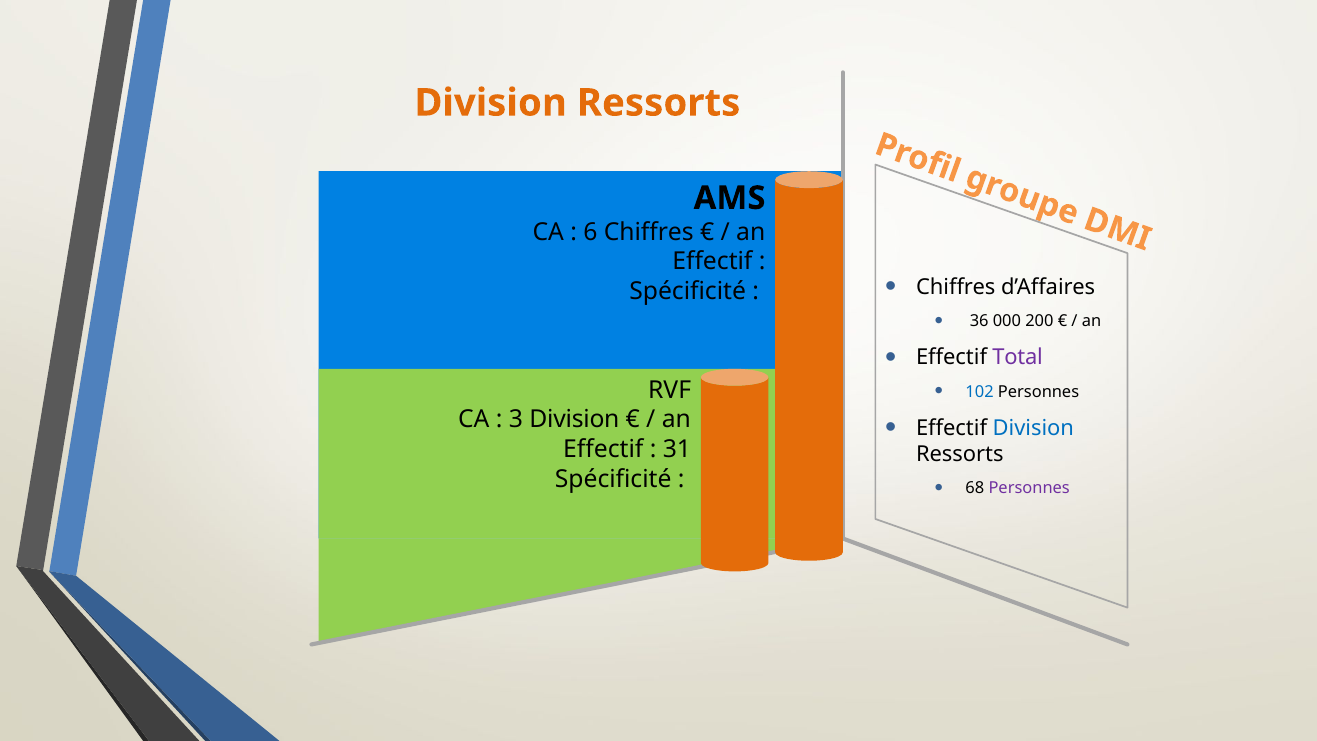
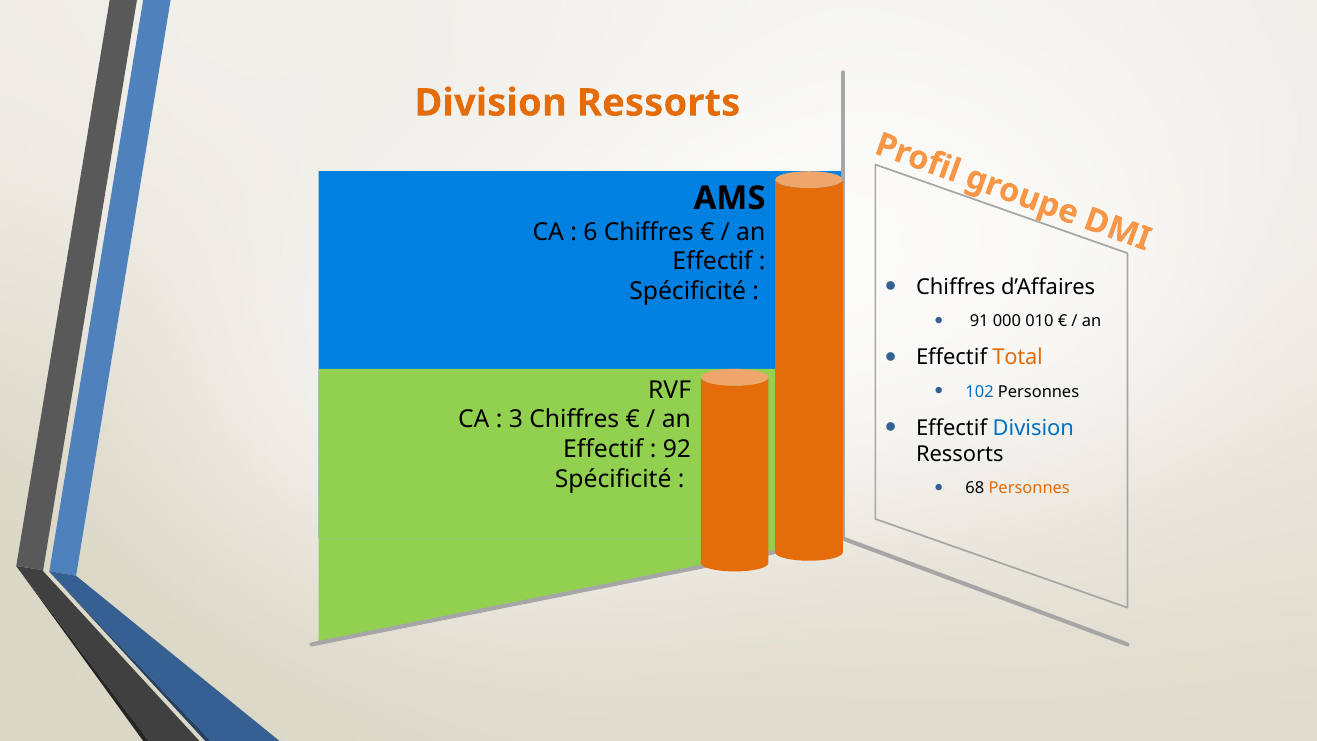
36: 36 -> 91 (979, 321)
200: 200 -> 010 (1039, 321)
Total colour: purple -> orange (1018, 357)
3 Division: Division -> Chiffres (574, 420)
31: 31 -> 92 (677, 449)
Personnes colour: purple -> orange (1029, 488)
